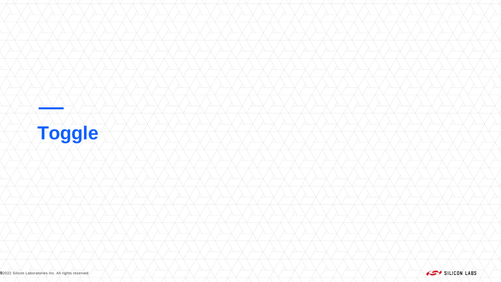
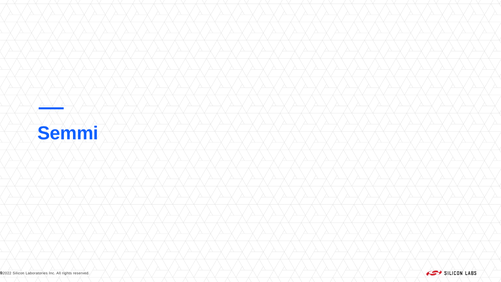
Toggle: Toggle -> Semmi (68, 133)
